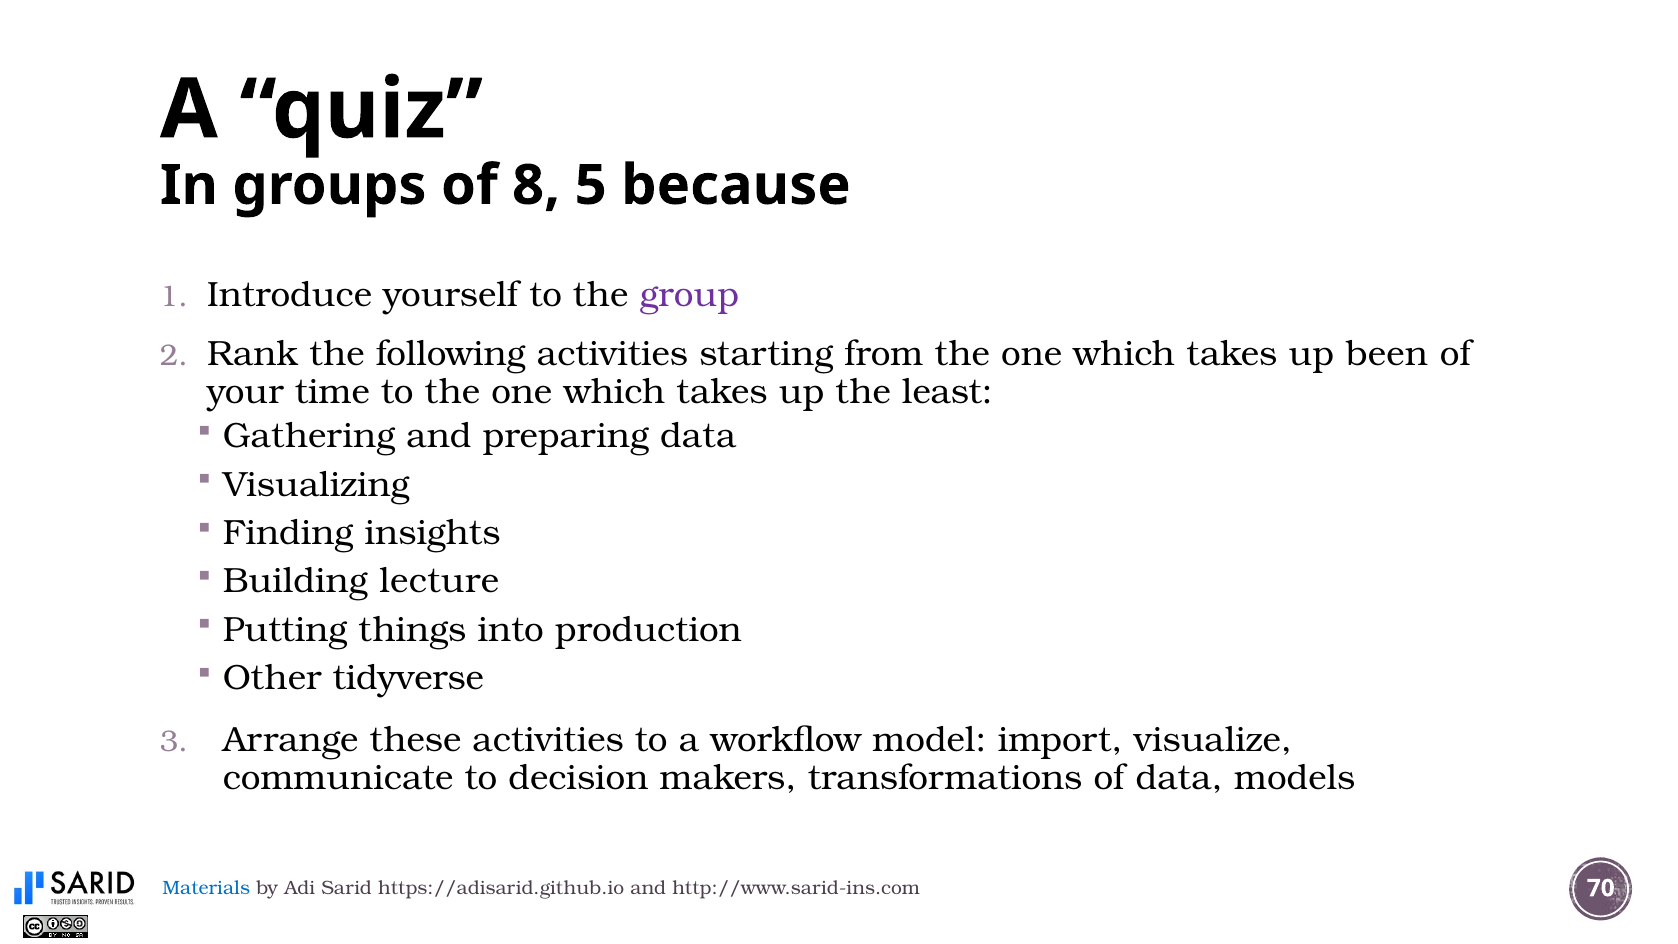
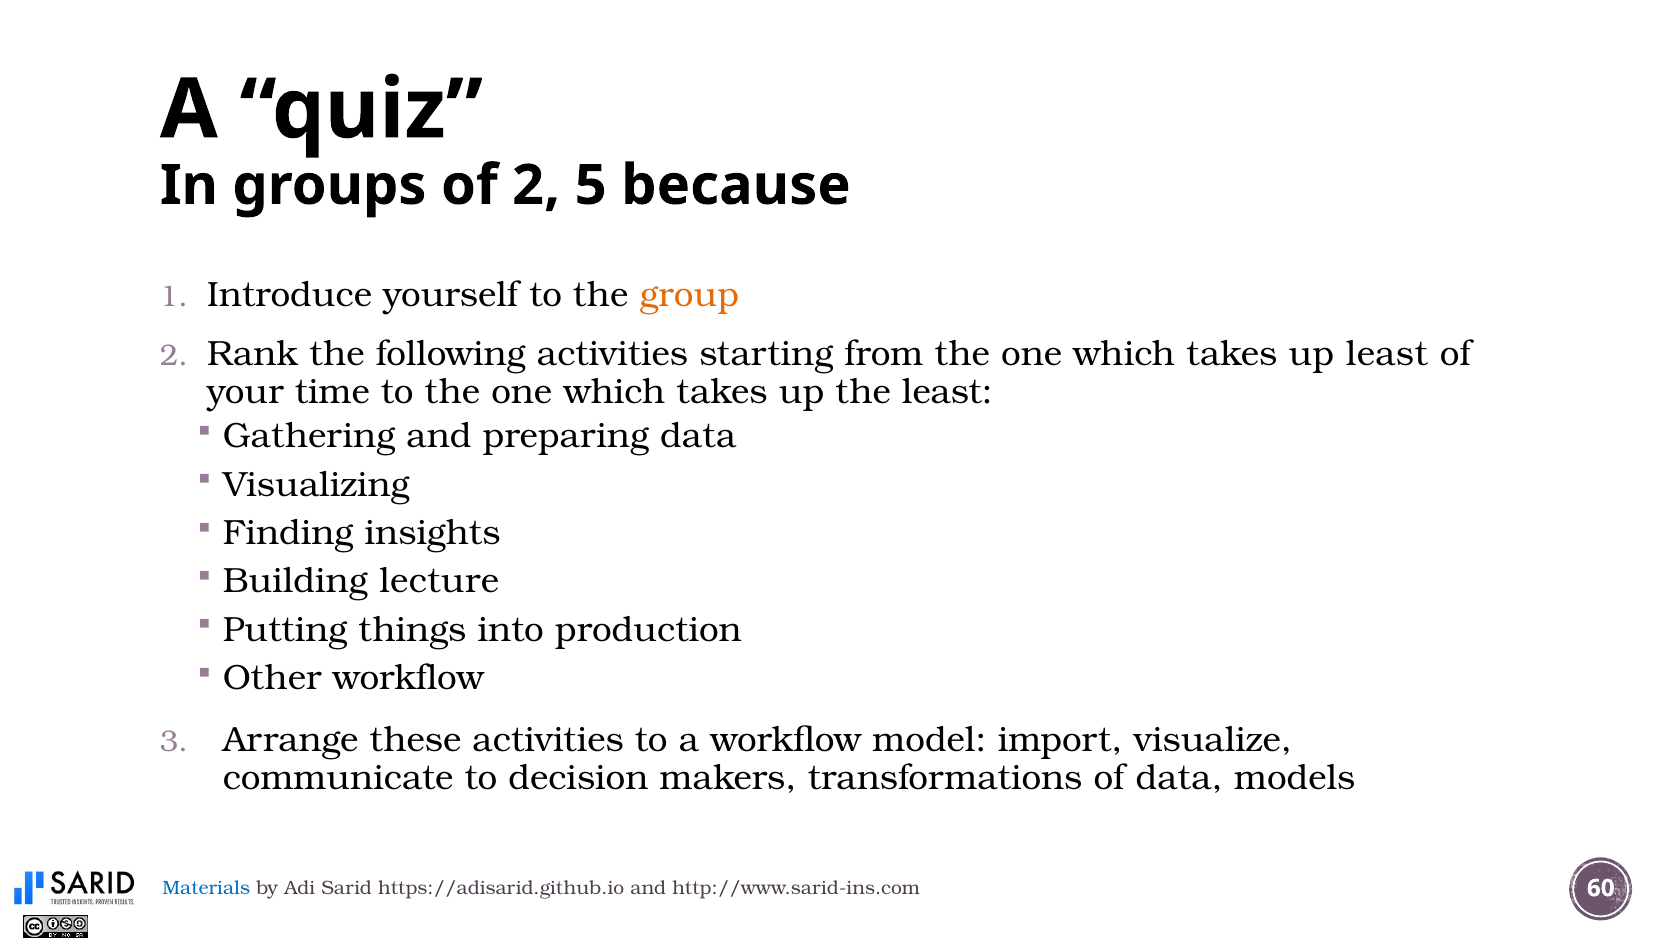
of 8: 8 -> 2 (536, 185)
group colour: purple -> orange (689, 295)
up been: been -> least (1387, 354)
Other tidyverse: tidyverse -> workflow (408, 678)
70: 70 -> 60 (1601, 888)
